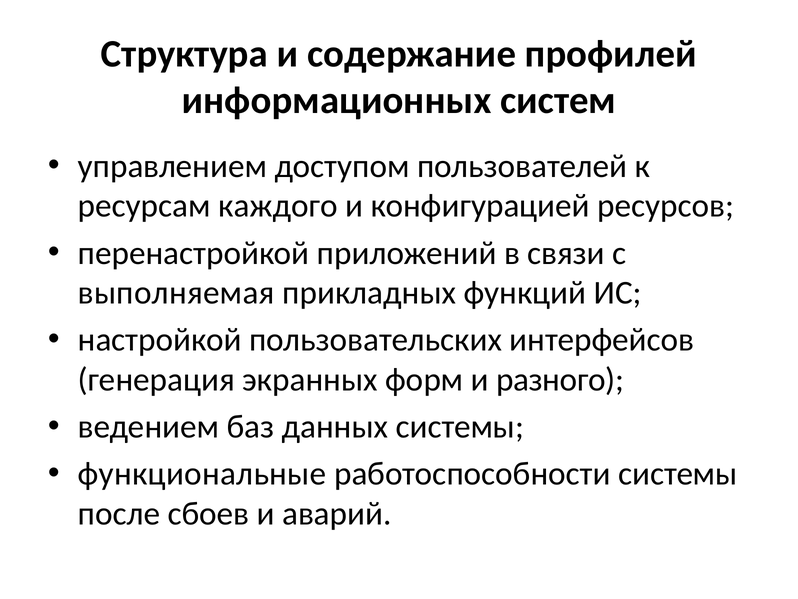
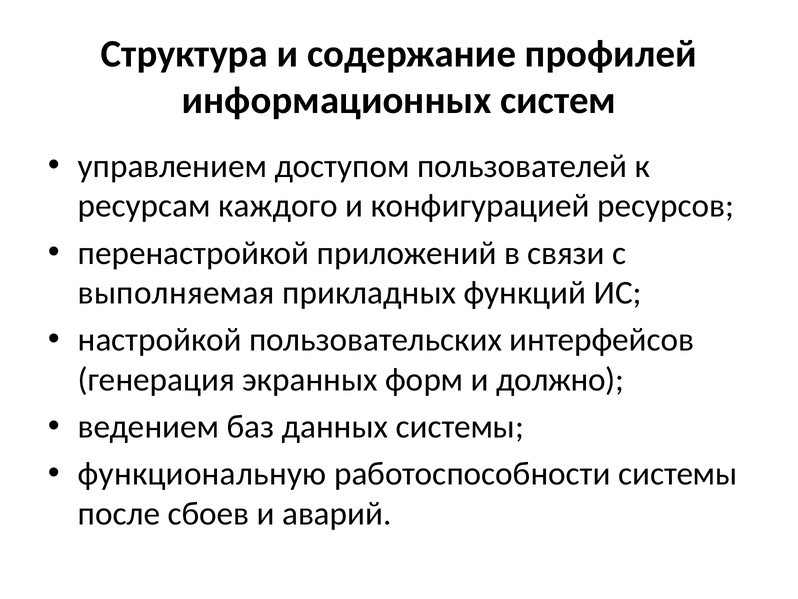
разного: разного -> должно (560, 380)
функциональные: функциональные -> функциональную (202, 474)
